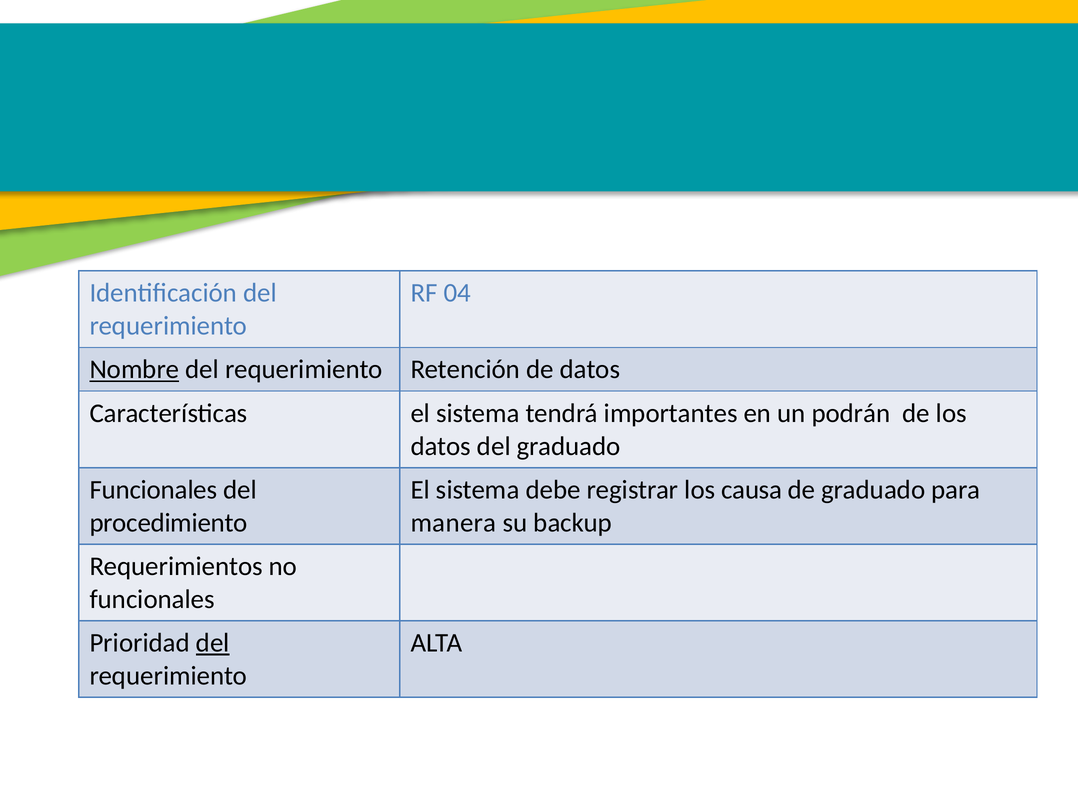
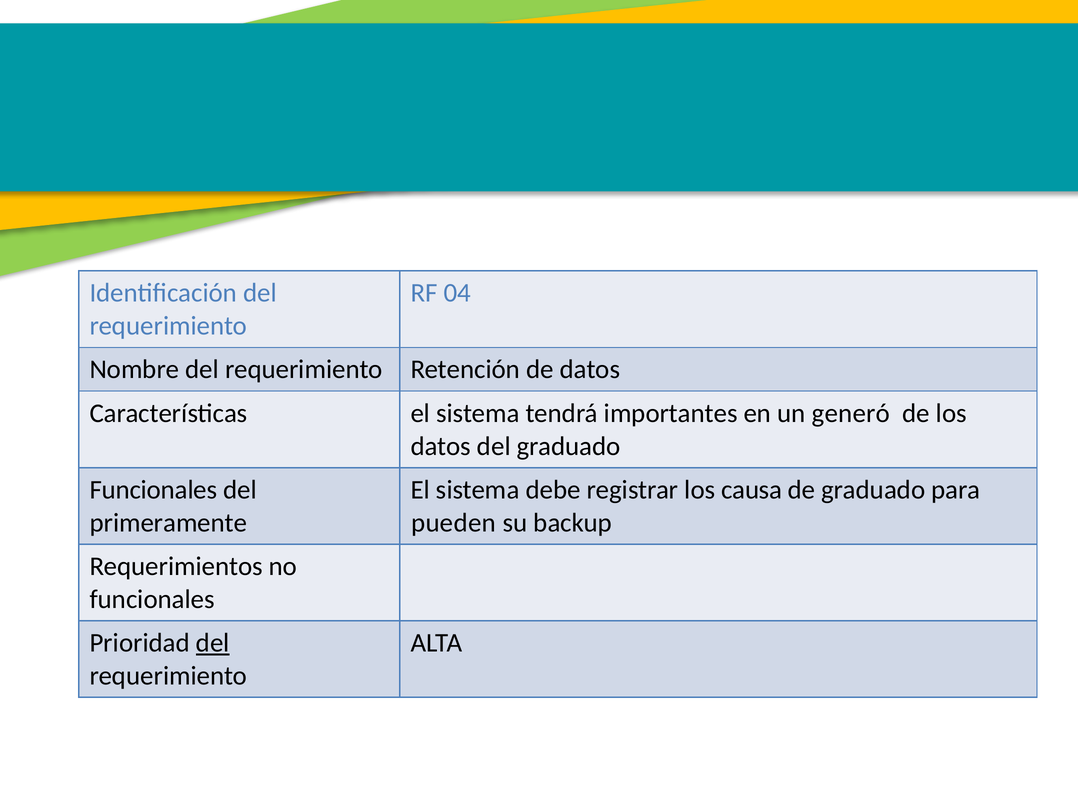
Nombre underline: present -> none (134, 370)
podrán: podrán -> generó (851, 414)
procedimiento: procedimiento -> primeramente (168, 523)
manera: manera -> pueden (454, 523)
